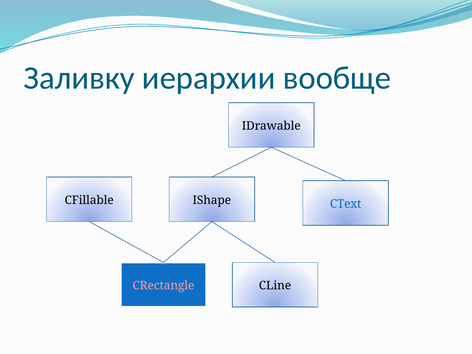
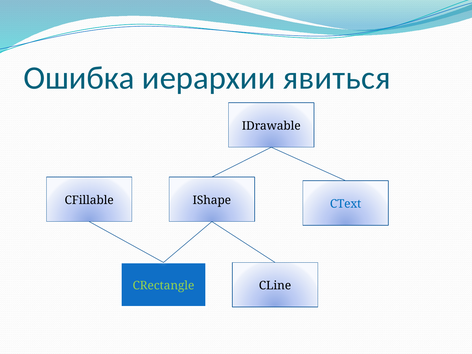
Заливку: Заливку -> Ошибка (79, 78)
вообще: вообще -> явиться (337, 78)
CRectangle colour: pink -> light green (163, 286)
